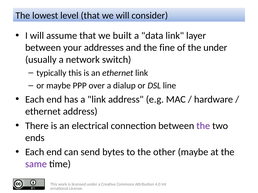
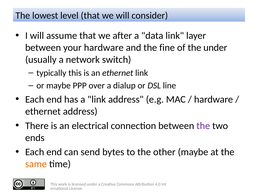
built: built -> after (122, 36)
your addresses: addresses -> hardware (104, 48)
same colour: purple -> orange (36, 164)
